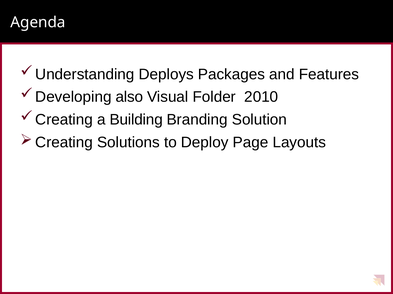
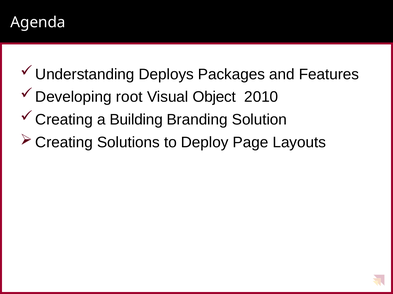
also: also -> root (129, 97)
Folder: Folder -> Object (214, 97)
